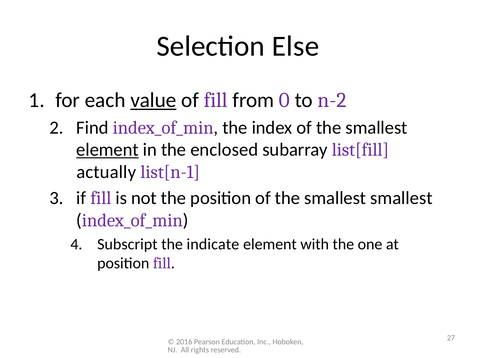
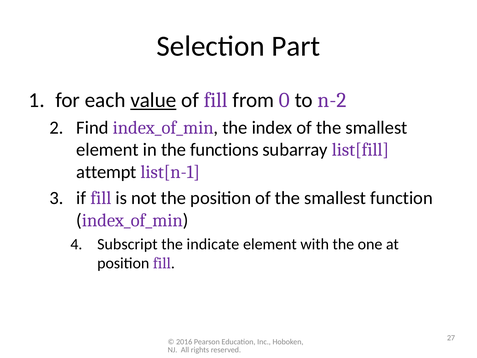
Else: Else -> Part (296, 46)
element underline: present -> none (108, 150)
enclosed: enclosed -> functions (224, 150)
actually: actually -> attempt (106, 172)
smallest smallest: smallest -> function (401, 198)
